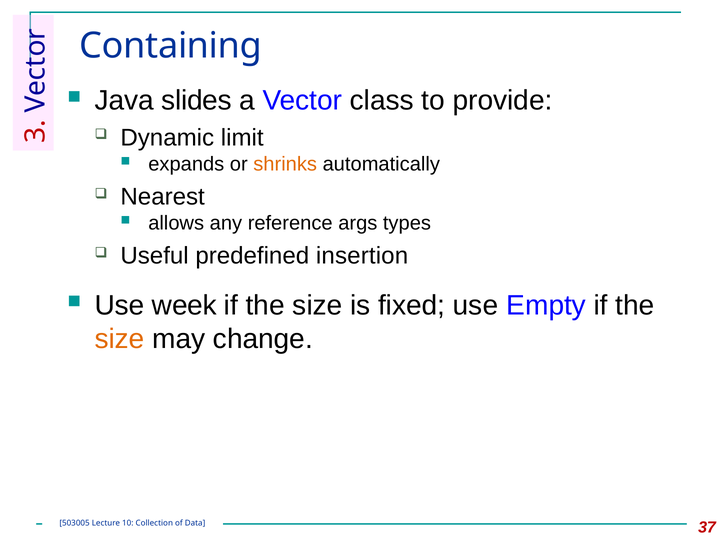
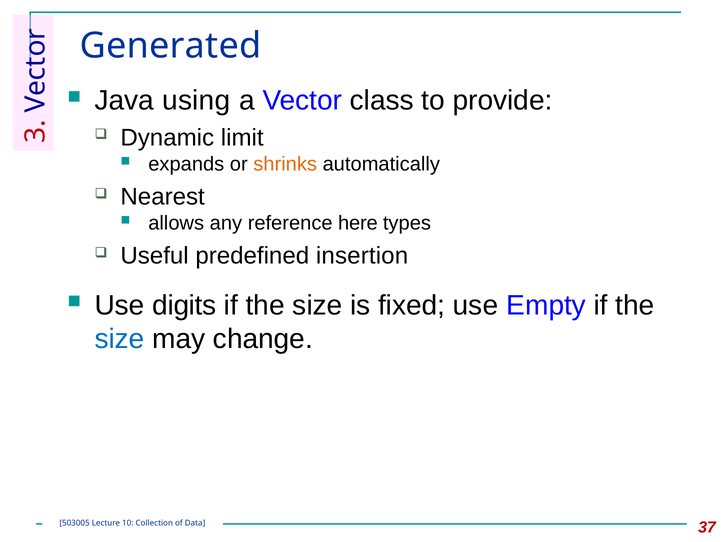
Containing: Containing -> Generated (171, 46)
slides: slides -> using (196, 101)
args: args -> here (358, 223)
week: week -> digits (184, 306)
size colour: orange -> blue (120, 339)
